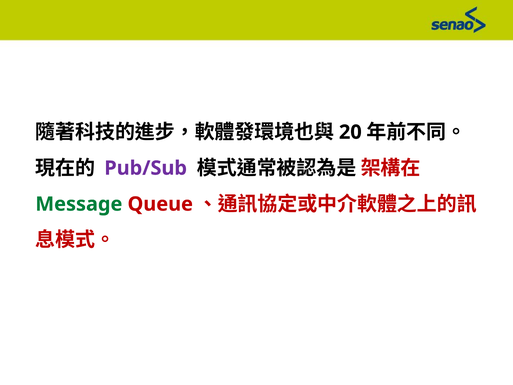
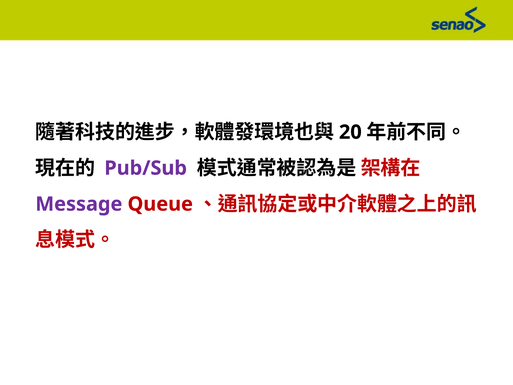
Message colour: green -> purple (79, 204)
